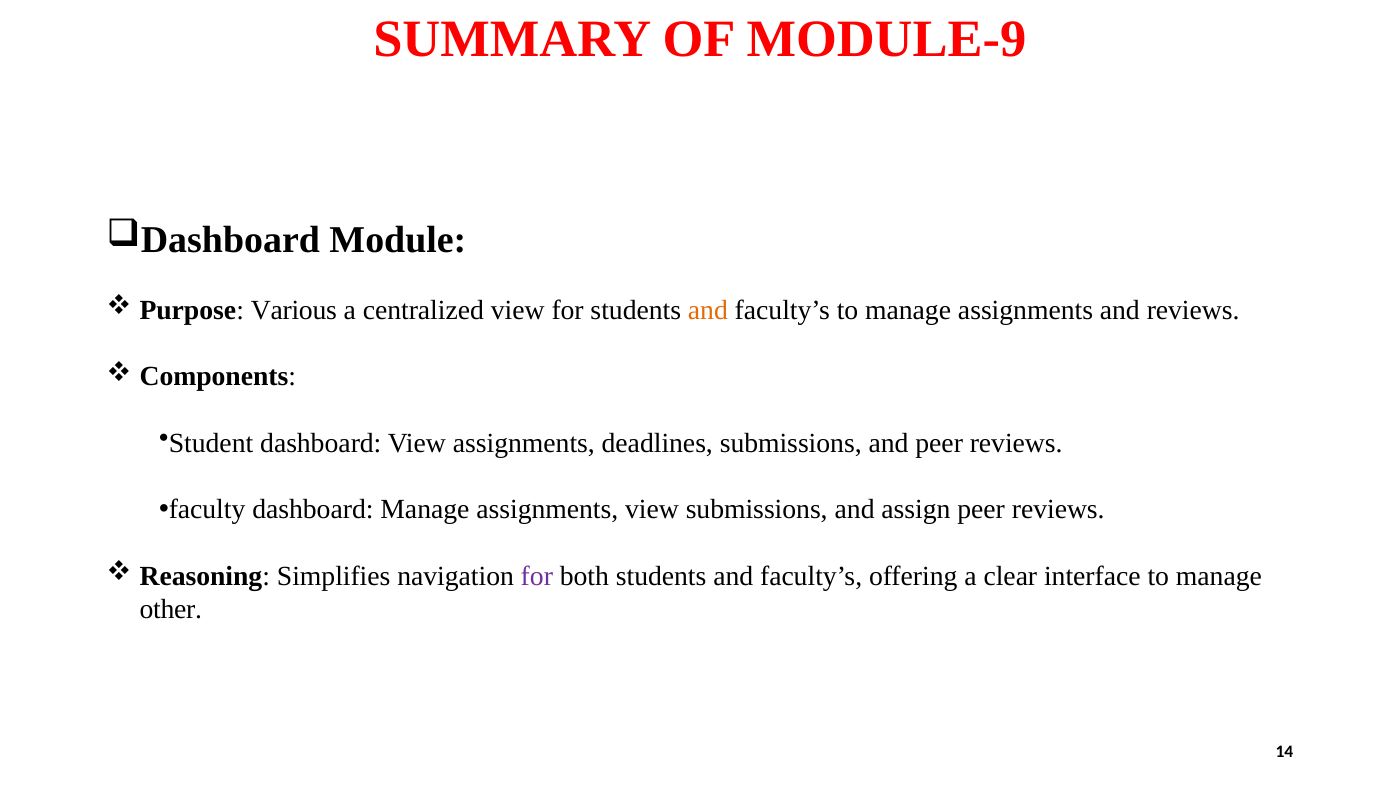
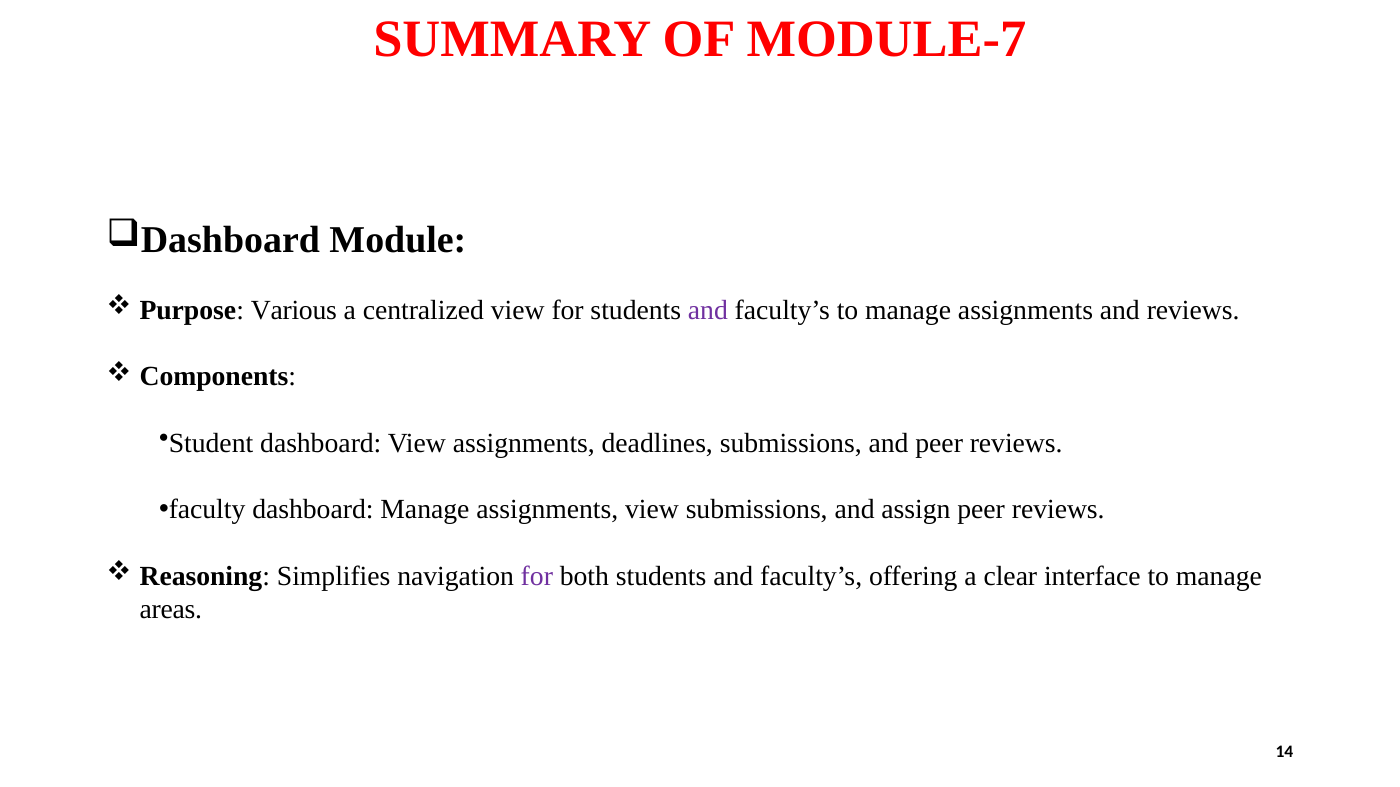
MODULE-9: MODULE-9 -> MODULE-7 (886, 39)
and colour: orange -> purple (708, 310)
other: other -> areas (171, 610)
